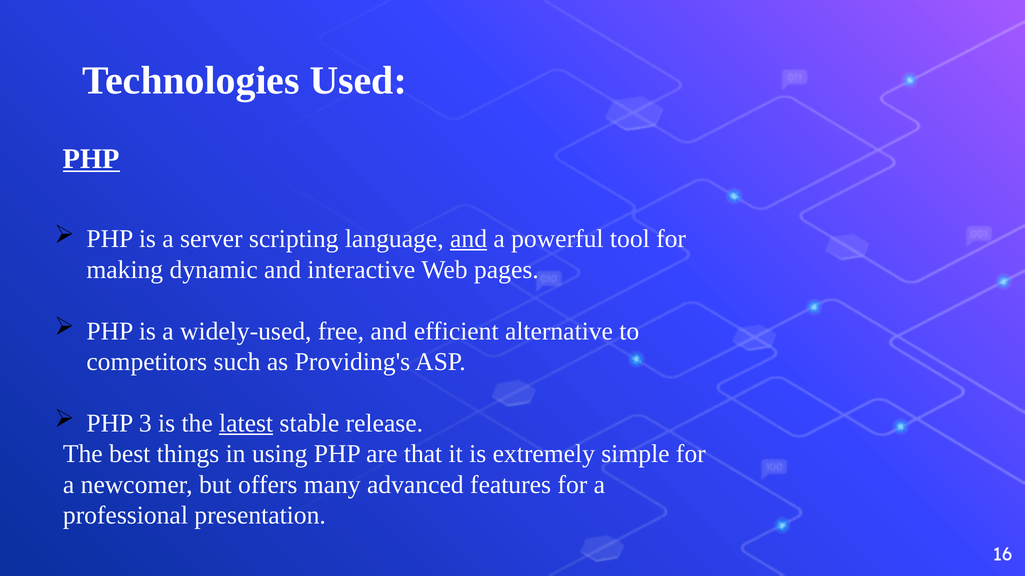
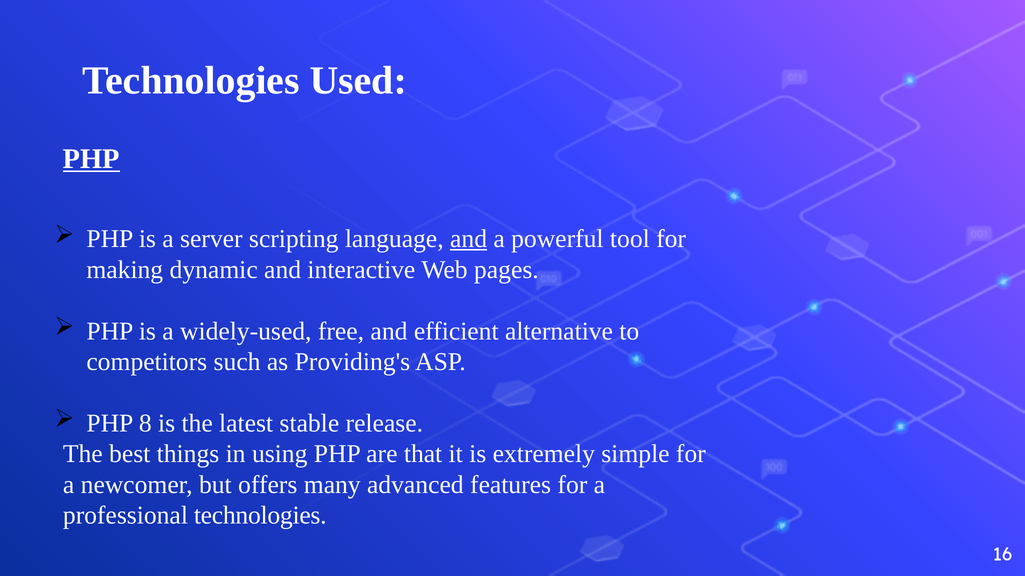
3: 3 -> 8 (145, 424)
latest underline: present -> none (246, 424)
professional presentation: presentation -> technologies (260, 516)
